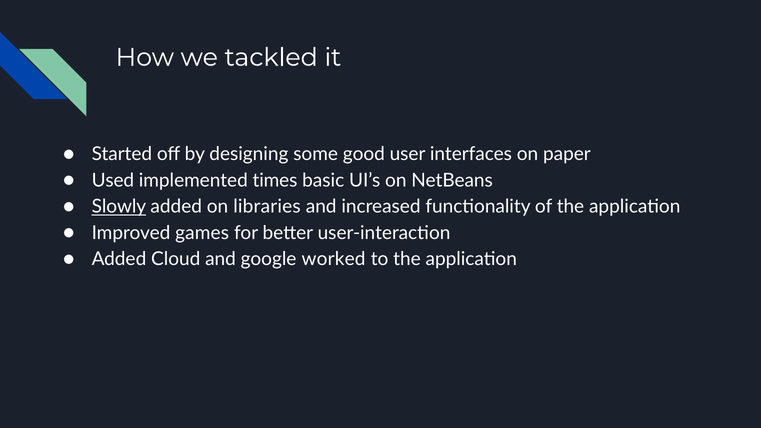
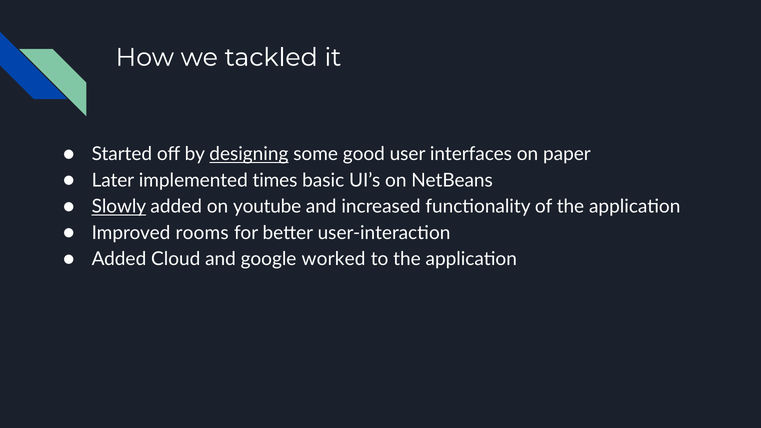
designing underline: none -> present (249, 154)
Used: Used -> Later (113, 180)
libraries: libraries -> youtube (267, 207)
games: games -> rooms (202, 233)
